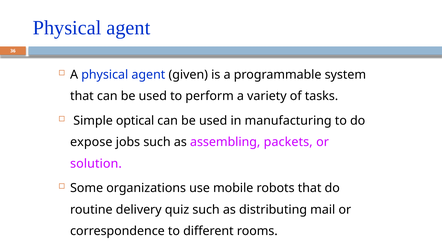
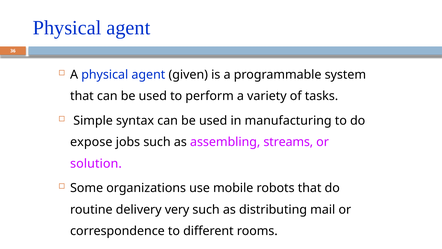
optical: optical -> syntax (135, 120)
packets: packets -> streams (288, 142)
quiz: quiz -> very (177, 209)
